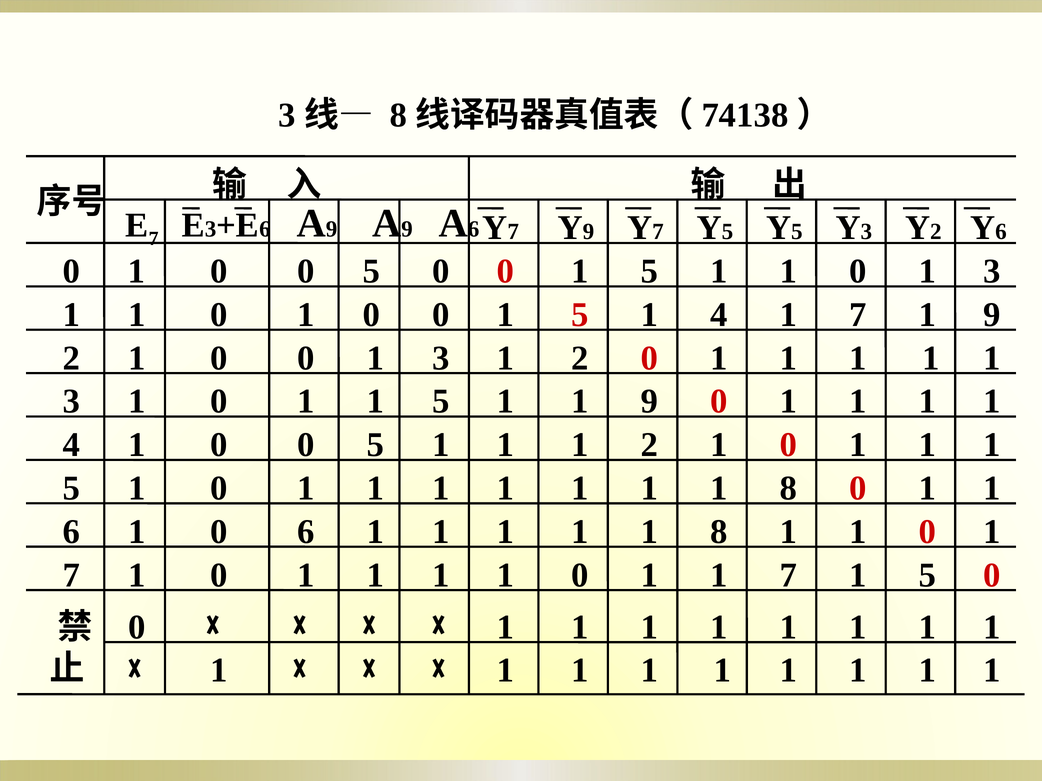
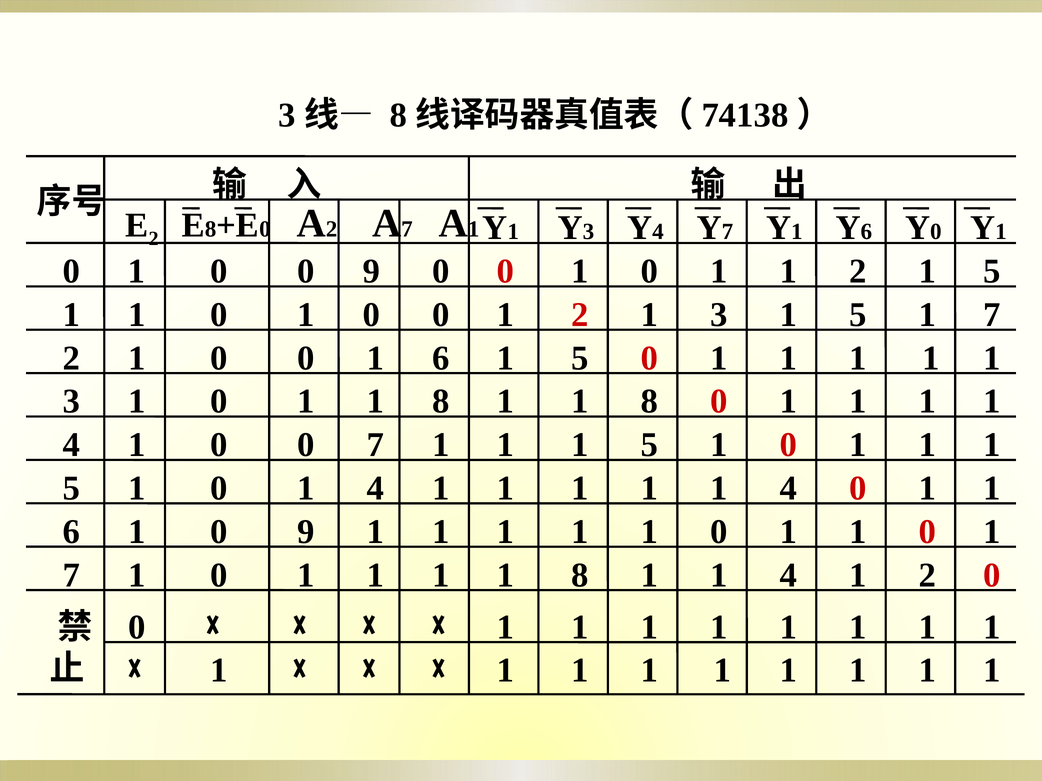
7: 7 -> 2 (154, 239)
3: 3 -> 8 (211, 229)
6: 6 -> 0 (265, 229)
9: 9 -> 2 (332, 229)
9: 9 -> 7 (407, 229)
6: 6 -> 1 (474, 229)
7: 7 -> 1 (513, 232)
9: 9 -> 3 (588, 232)
7: 7 -> 4 (658, 232)
5: 5 -> 7 (727, 232)
5: 5 -> 1 (797, 232)
3: 3 -> 6 (866, 232)
2: 2 -> 0 (936, 232)
6: 6 -> 1 (1001, 232)
5: 5 -> 9 (372, 272)
5: 5 -> 0 (649, 272)
0: 0 -> 2 (858, 272)
3: 3 -> 5 (992, 272)
5: 5 -> 2 (580, 315)
1 4: 4 -> 3 (719, 315)
7: 7 -> 5 (858, 315)
9: 9 -> 7 (992, 315)
0 3: 3 -> 6 (441, 358)
2: 2 -> 5 (580, 358)
5: 5 -> 8 (441, 402)
9: 9 -> 8 (649, 402)
5: 5 -> 7 (375, 445)
2: 2 -> 5 (649, 445)
1: 1 -> 4 (375, 489)
8: 8 -> 4 (788, 489)
6: 6 -> 9 (306, 532)
8: 8 -> 0 (719, 532)
0: 0 -> 8 (580, 575)
7: 7 -> 4 (788, 575)
5: 5 -> 2 (927, 575)
